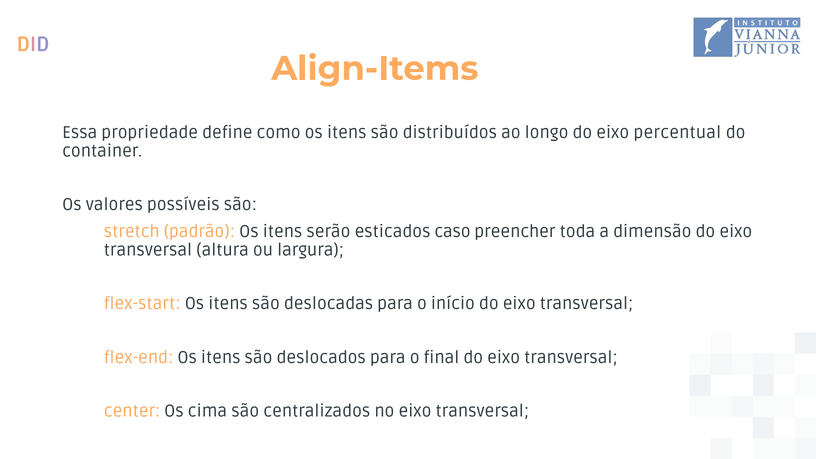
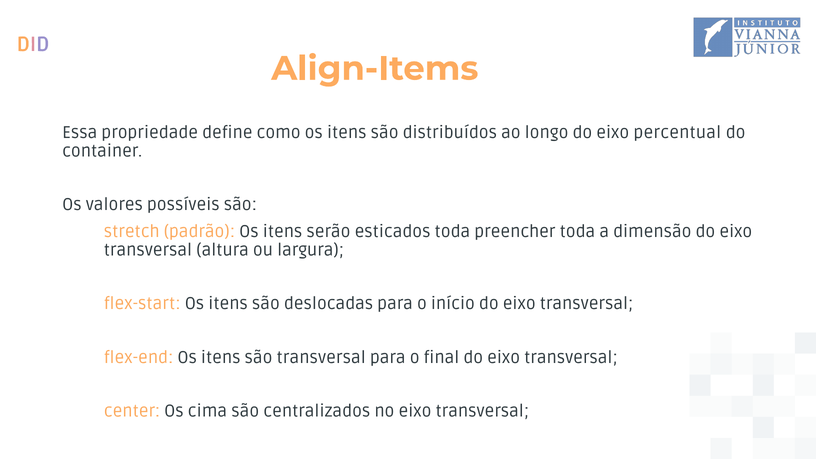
esticados caso: caso -> toda (452, 232)
são deslocados: deslocados -> transversal (321, 357)
